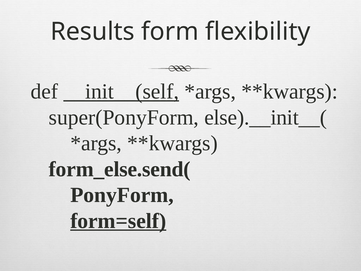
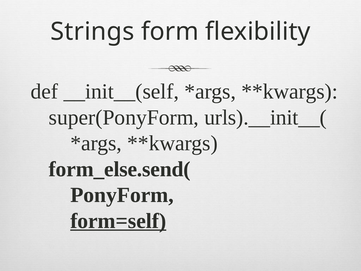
Results: Results -> Strings (92, 31)
__init__(self underline: present -> none (121, 91)
else).__init__(: else).__init__( -> urls).__init__( (266, 117)
